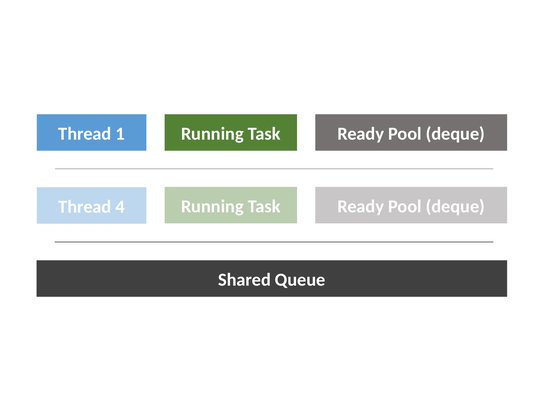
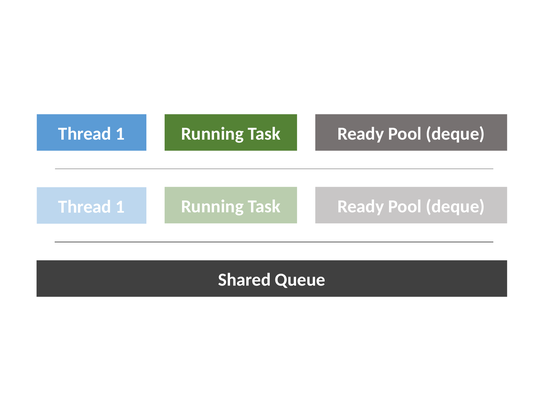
4: 4 -> 1 (120, 207)
